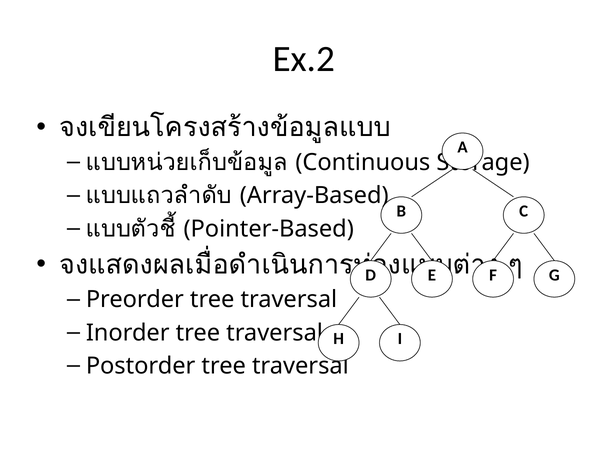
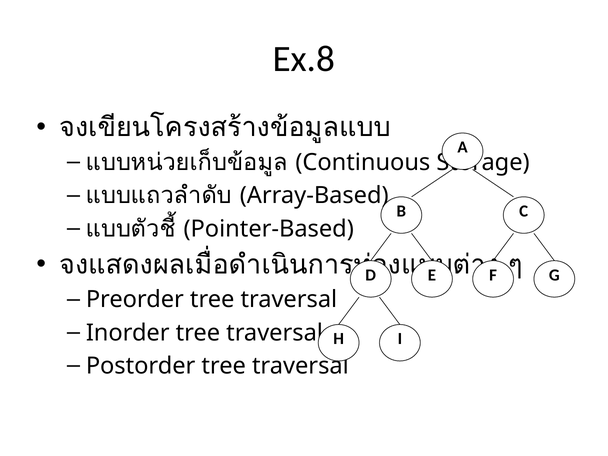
Ex.2: Ex.2 -> Ex.8 (304, 59)
